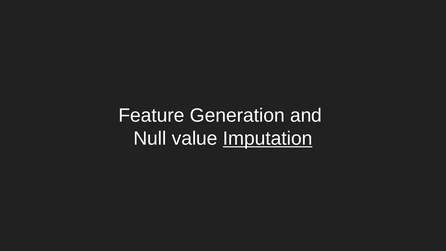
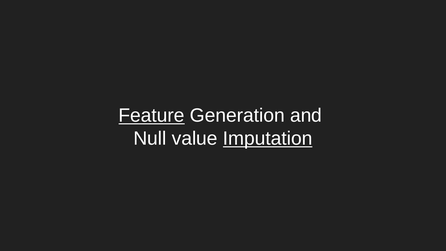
Feature underline: none -> present (152, 115)
